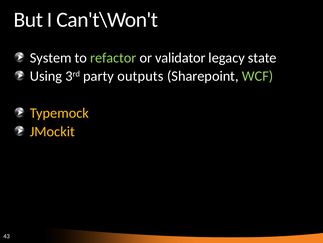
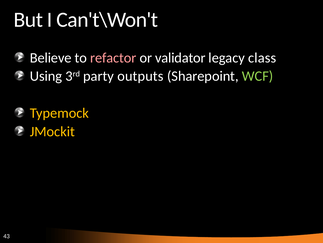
System: System -> Believe (51, 58)
refactor colour: light green -> pink (113, 58)
state: state -> class (262, 58)
